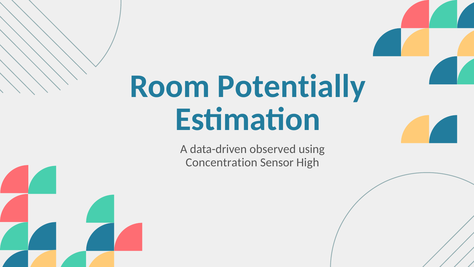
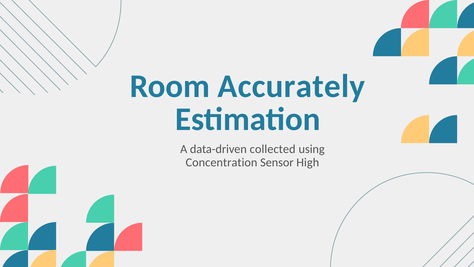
Potentially: Potentially -> Accurately (291, 86)
observed: observed -> collected (273, 149)
